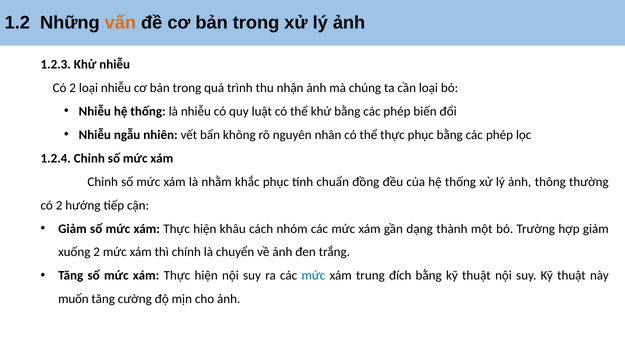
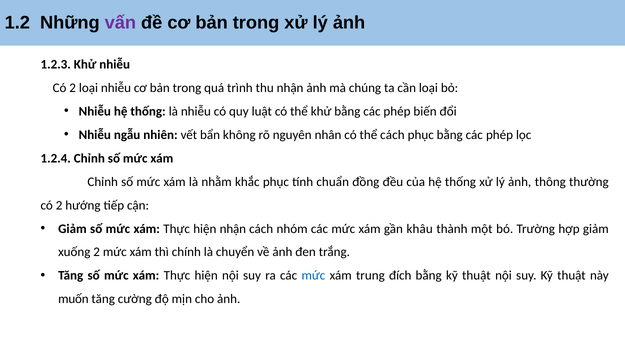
vấn colour: orange -> purple (120, 23)
thể thực: thực -> cách (392, 135)
hiện khâu: khâu -> nhận (233, 228)
dạng: dạng -> khâu (420, 228)
